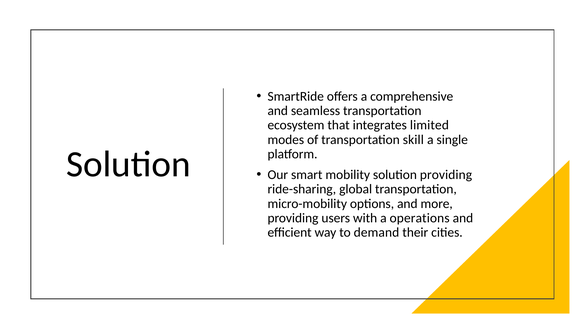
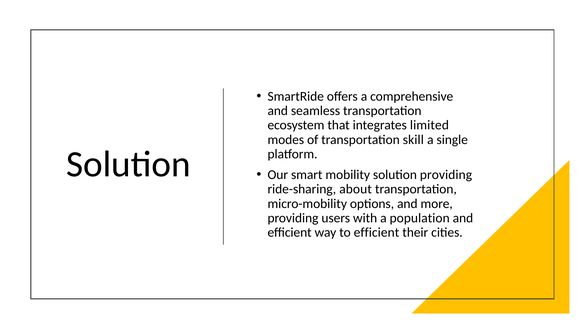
global: global -> about (356, 189)
operations: operations -> population (420, 218)
to demand: demand -> efficient (376, 233)
